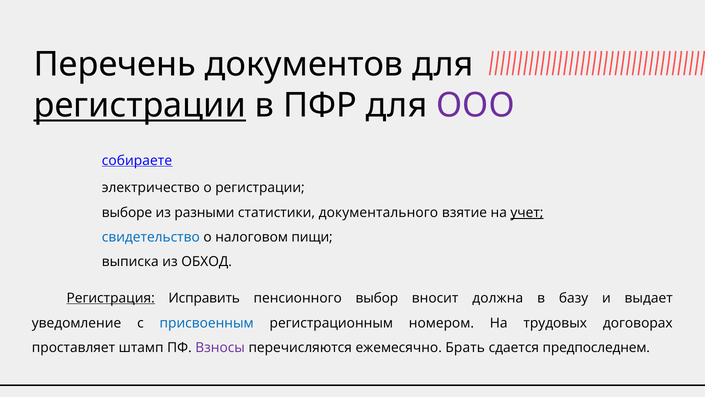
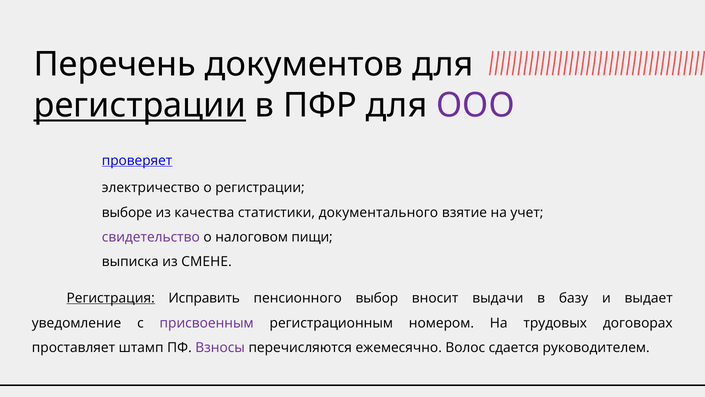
собираете: собираете -> проверяет (137, 161)
разными: разными -> качества (204, 212)
учет underline: present -> none (527, 212)
свидетельство colour: blue -> purple (151, 237)
ОБХОД: ОБХОД -> СМЕНЕ (207, 262)
должна: должна -> выдачи (498, 298)
присвоенным colour: blue -> purple (207, 323)
Брать: Брать -> Волос (465, 347)
предпоследнем: предпоследнем -> руководителем (596, 347)
